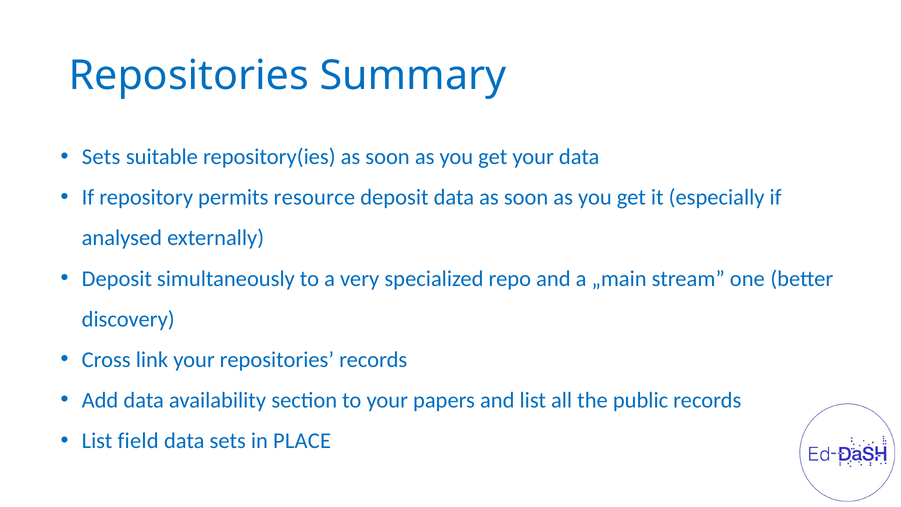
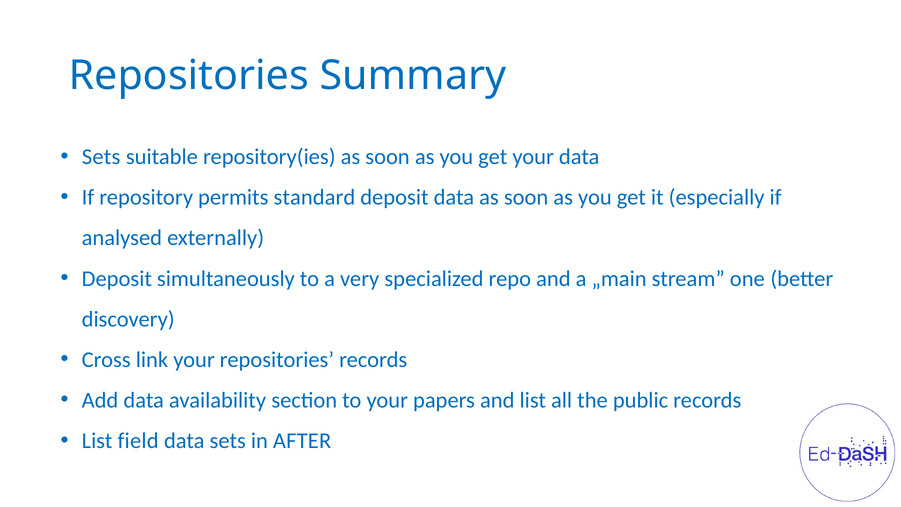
resource: resource -> standard (314, 197)
PLACE: PLACE -> AFTER (302, 441)
